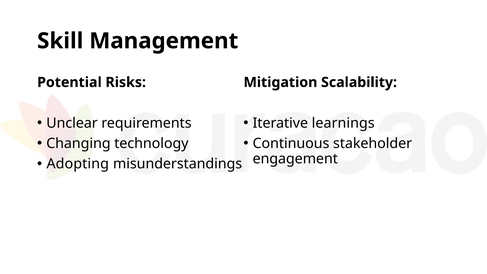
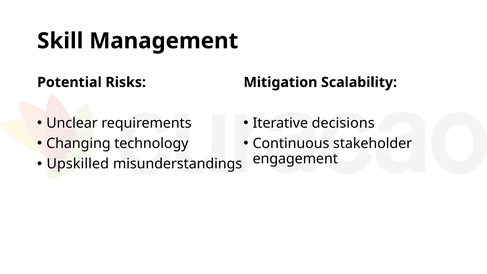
learnings: learnings -> decisions (343, 123)
Adopting: Adopting -> Upskilled (78, 164)
